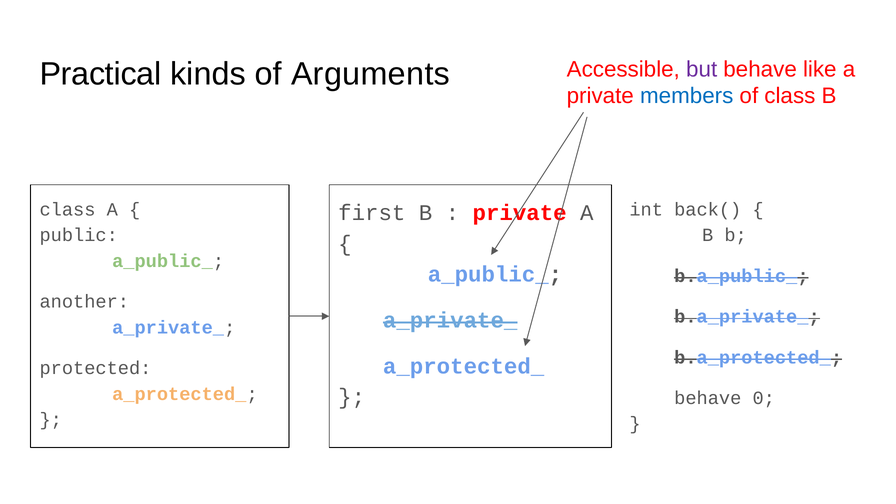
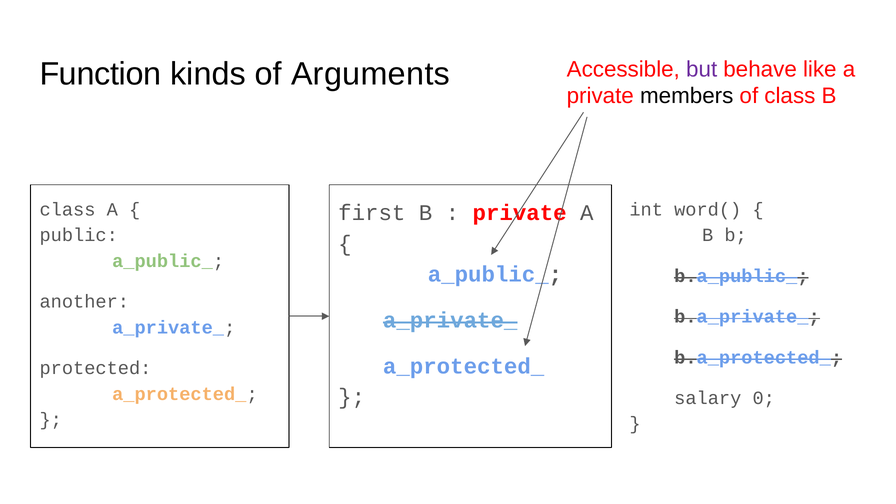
Practical: Practical -> Function (100, 74)
members colour: blue -> black (687, 96)
back(: back( -> word( (708, 210)
behave: behave -> salary (708, 398)
